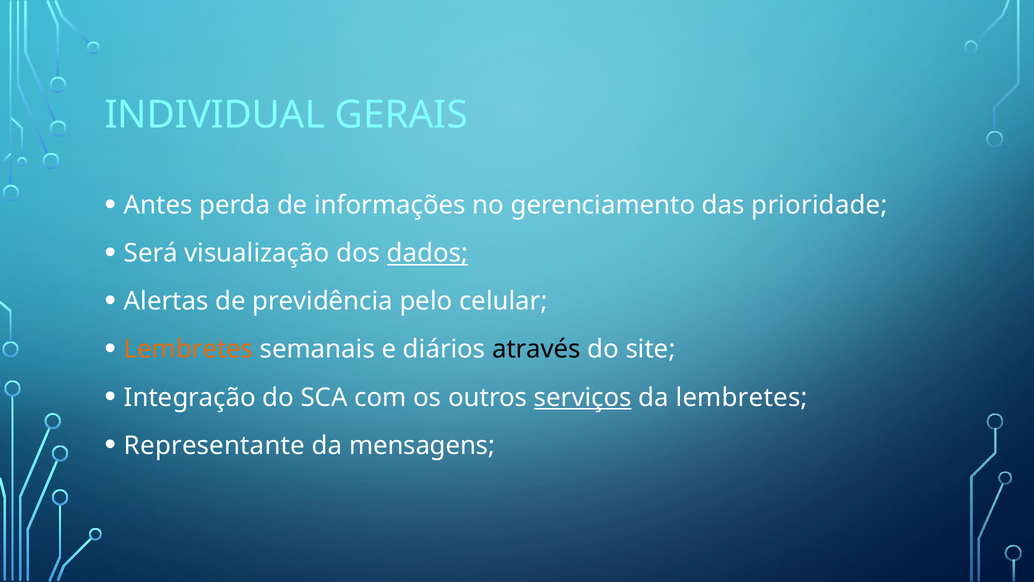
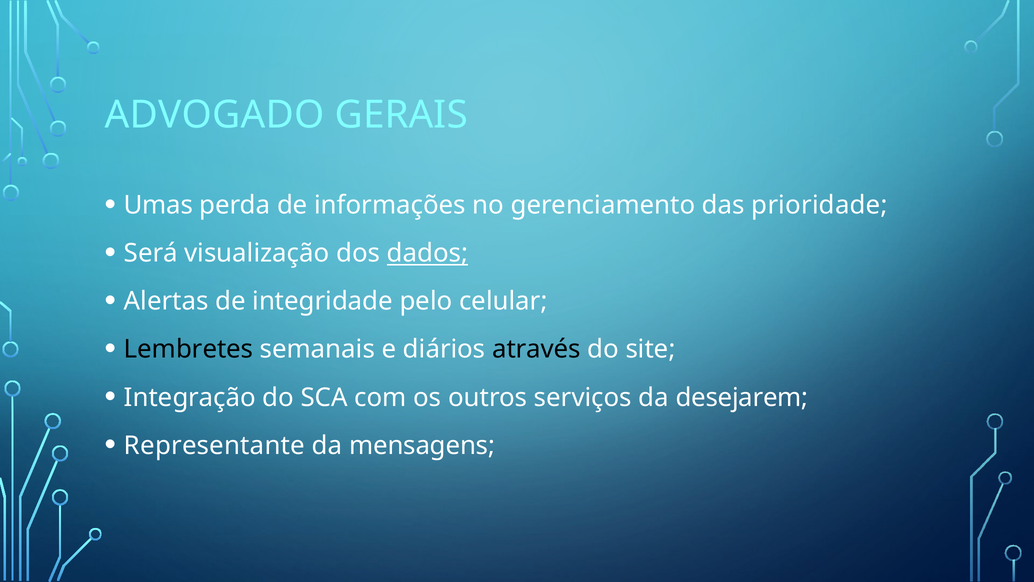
INDIVIDUAL: INDIVIDUAL -> ADVOGADO (214, 115)
Antes: Antes -> Umas (158, 205)
previdência: previdência -> integridade (323, 301)
Lembretes colour: orange -> black (189, 349)
serviços underline: present -> none (583, 397)
da lembretes: lembretes -> desejarem (742, 397)
